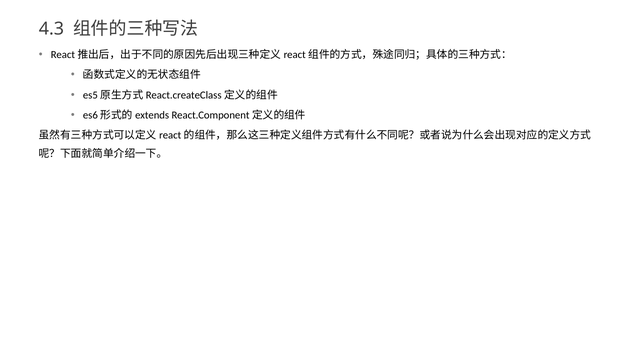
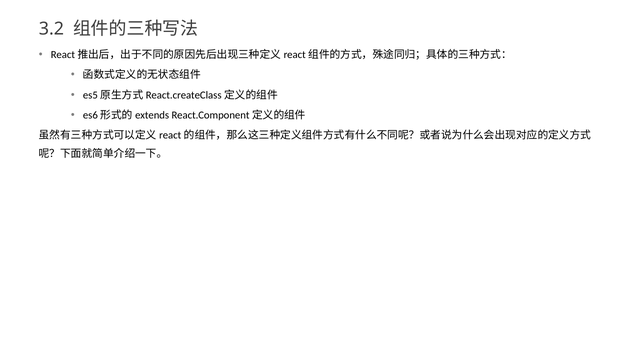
4.3: 4.3 -> 3.2 (51, 29)
